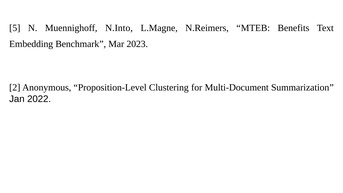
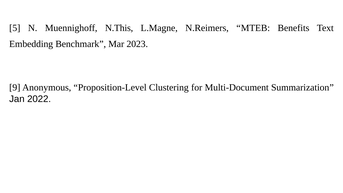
N.Into: N.Into -> N.This (119, 28)
2: 2 -> 9 (15, 88)
